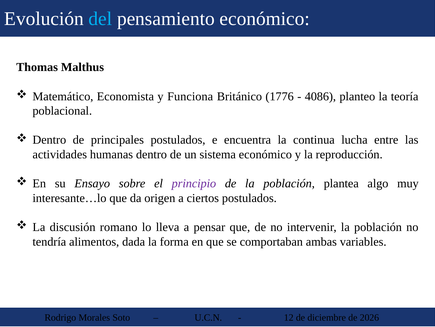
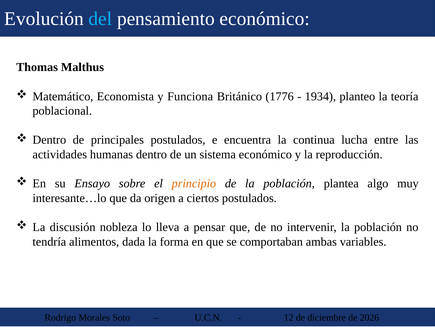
4086: 4086 -> 1934 (320, 96)
principio colour: purple -> orange (194, 183)
romano: romano -> nobleza (119, 227)
